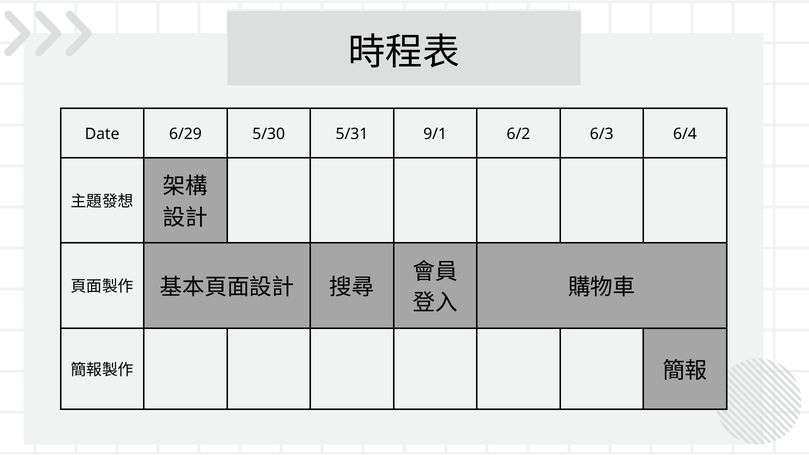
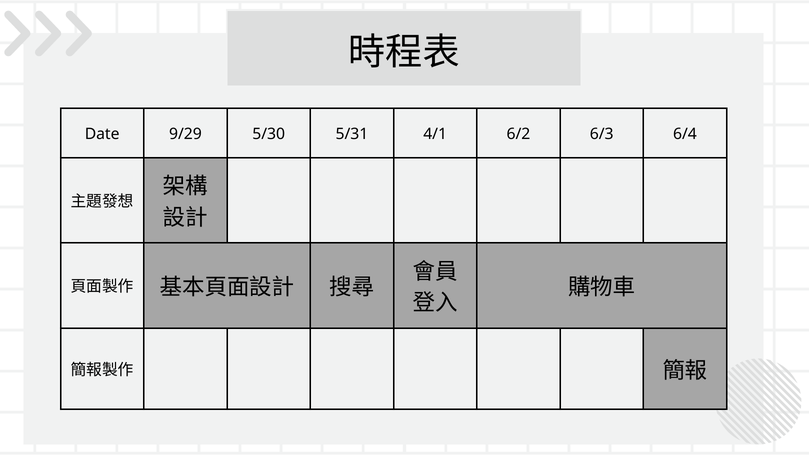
6/29: 6/29 -> 9/29 (185, 134)
9/1: 9/1 -> 4/1 (435, 134)
